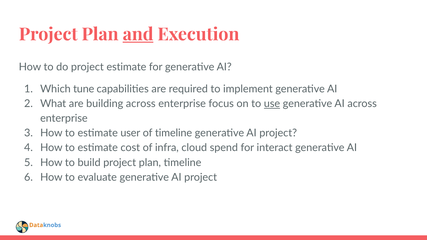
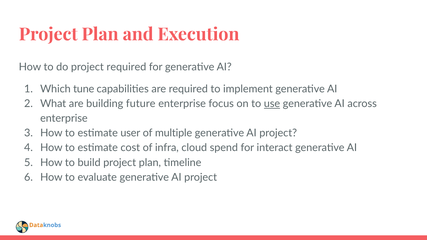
and underline: present -> none (138, 34)
project estimate: estimate -> required (126, 67)
building across: across -> future (141, 104)
of timeline: timeline -> multiple (174, 133)
